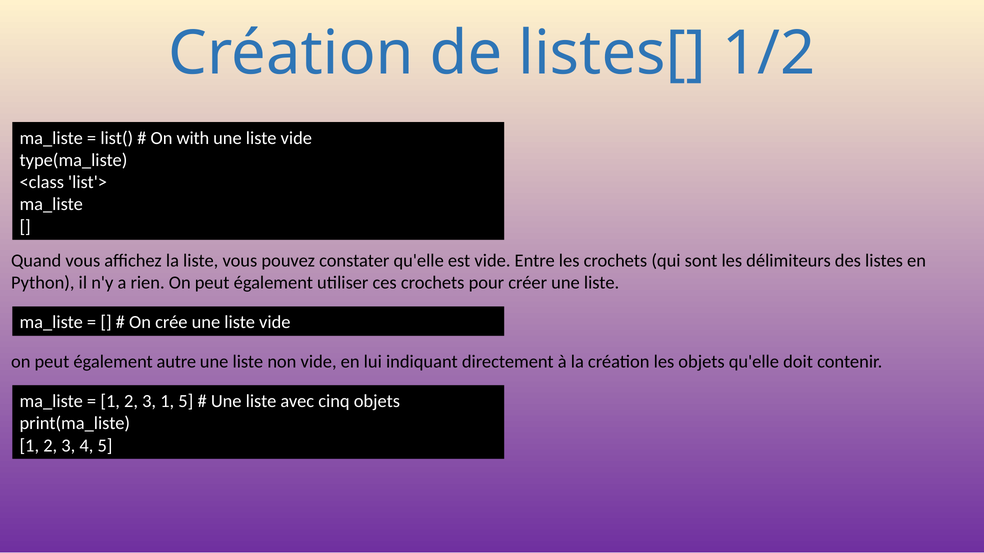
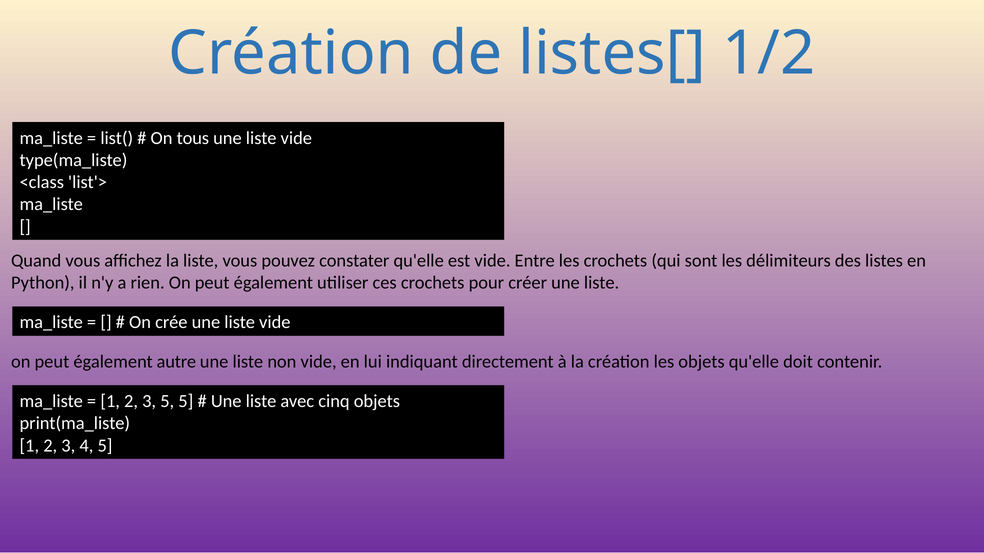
with: with -> tous (193, 138)
3 1: 1 -> 5 (167, 402)
